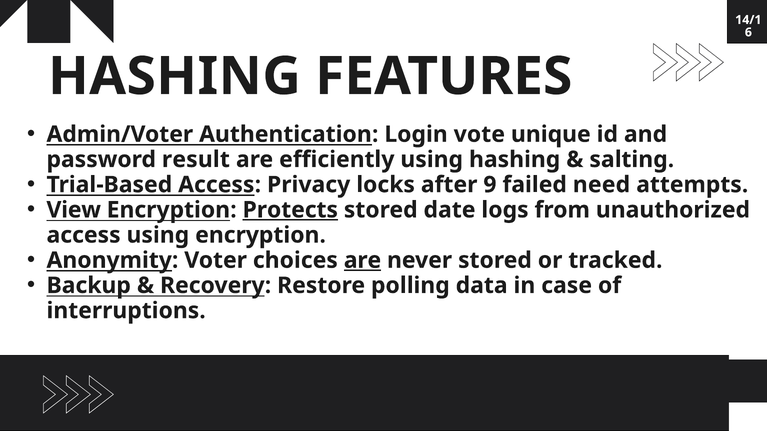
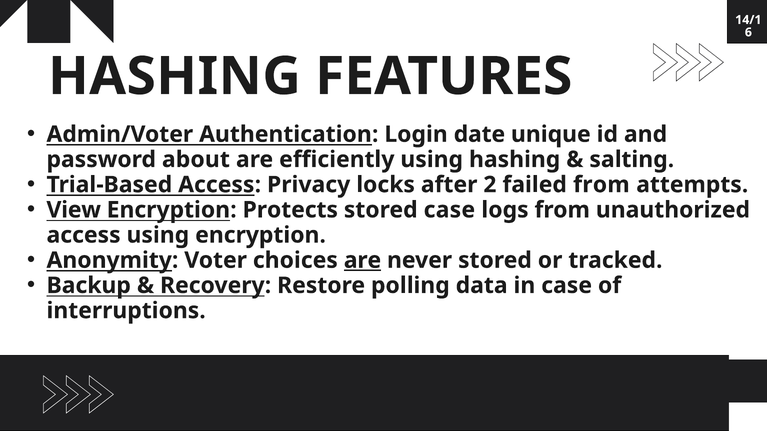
vote: vote -> date (479, 134)
result: result -> about (196, 160)
9: 9 -> 2 (490, 185)
failed need: need -> from (601, 185)
Protects underline: present -> none (290, 210)
stored date: date -> case (449, 210)
